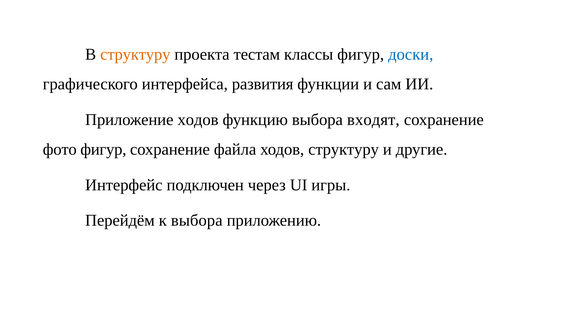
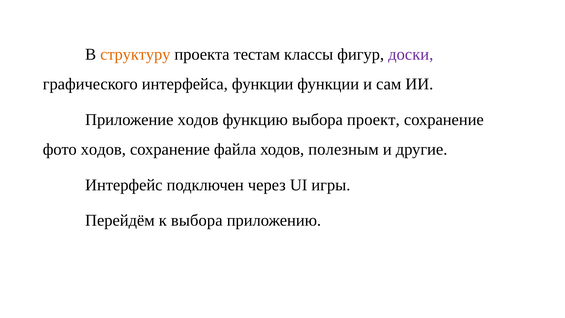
доски colour: blue -> purple (411, 54)
интерфейса развития: развития -> функции (263, 84)
входят: входят -> проект (373, 120)
фото фигур: фигур -> ходов (103, 149)
ходов структуру: структуру -> полезным (343, 149)
